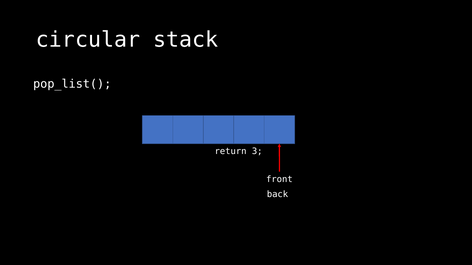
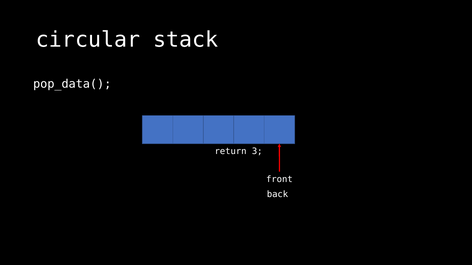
pop_list(: pop_list( -> pop_data( (72, 84)
